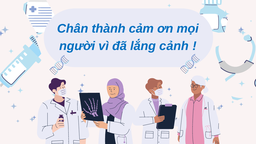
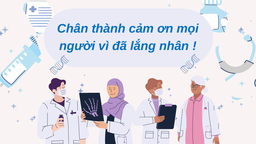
cảnh: cảnh -> nhân (174, 46)
